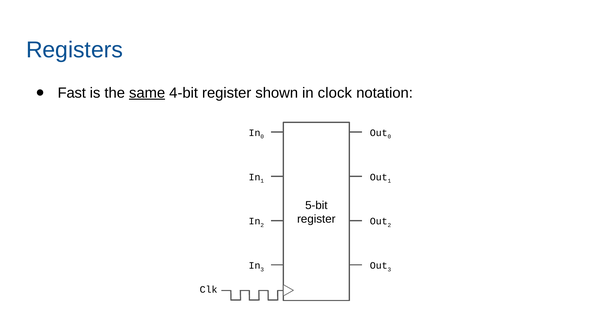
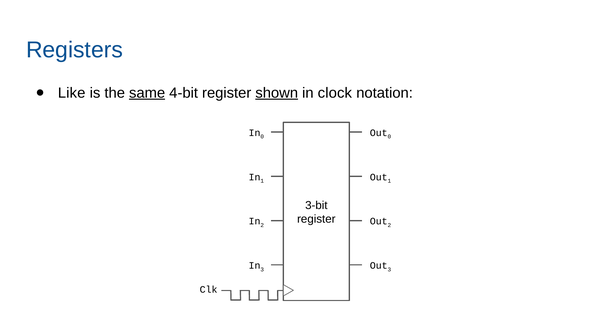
Fast: Fast -> Like (72, 93)
shown underline: none -> present (277, 93)
5-bit: 5-bit -> 3-bit (316, 206)
